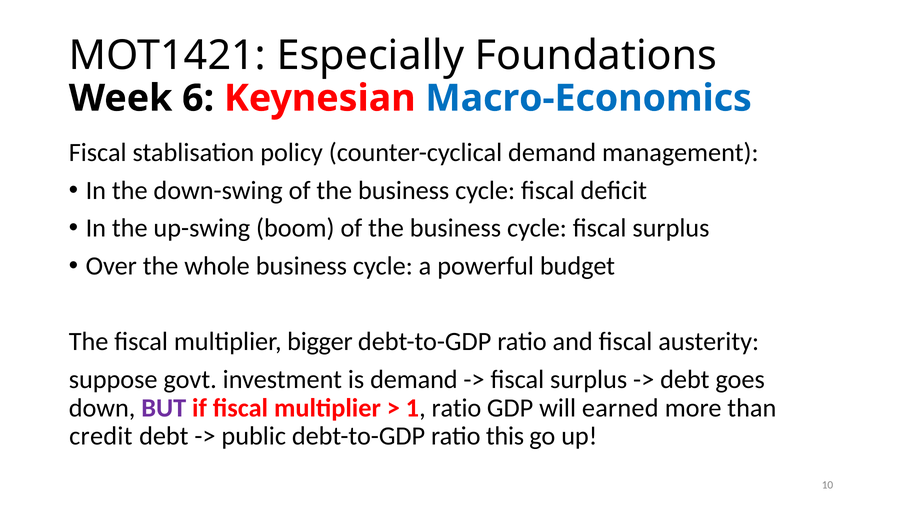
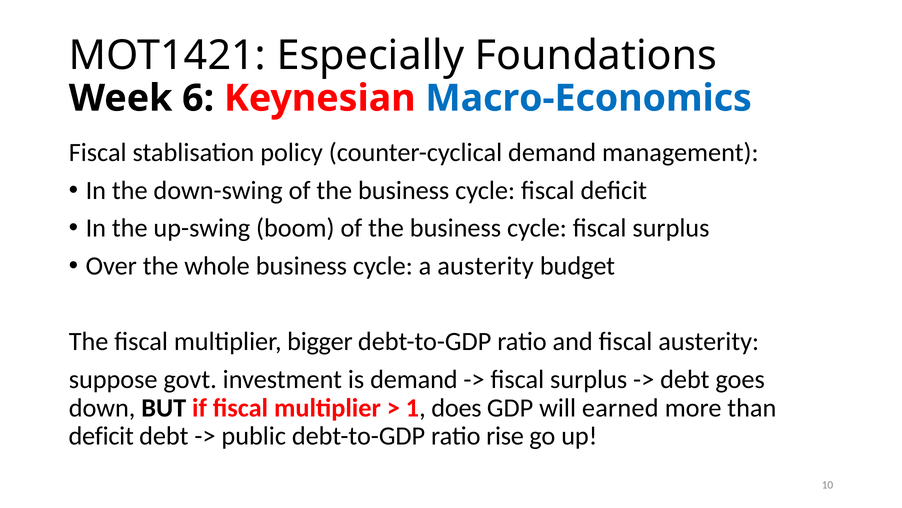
a powerful: powerful -> austerity (485, 266)
BUT colour: purple -> black (164, 407)
1 ratio: ratio -> does (456, 407)
credit: credit -> deficit (101, 436)
this: this -> rise (505, 436)
